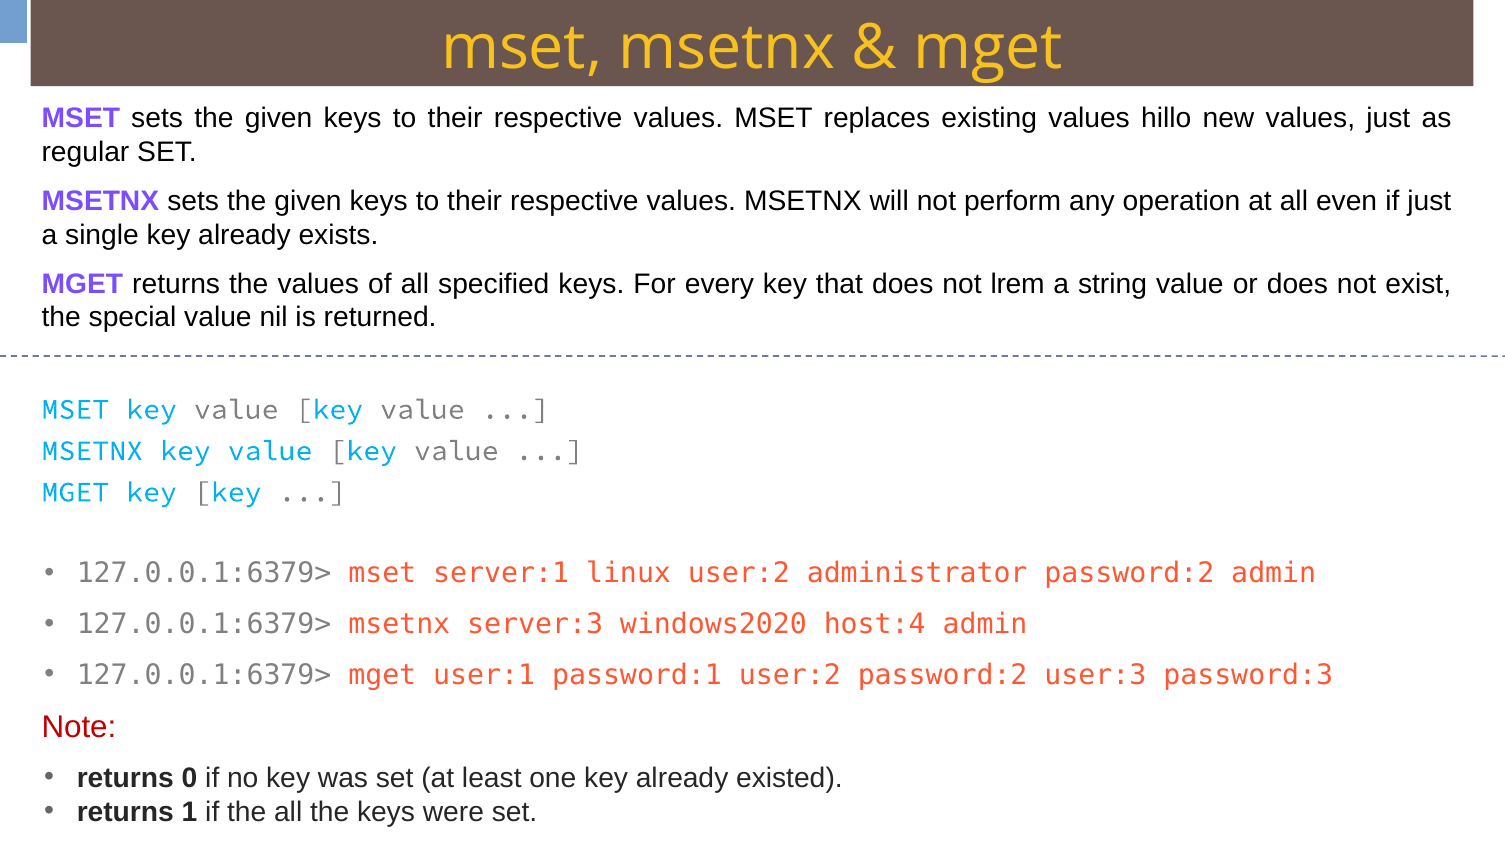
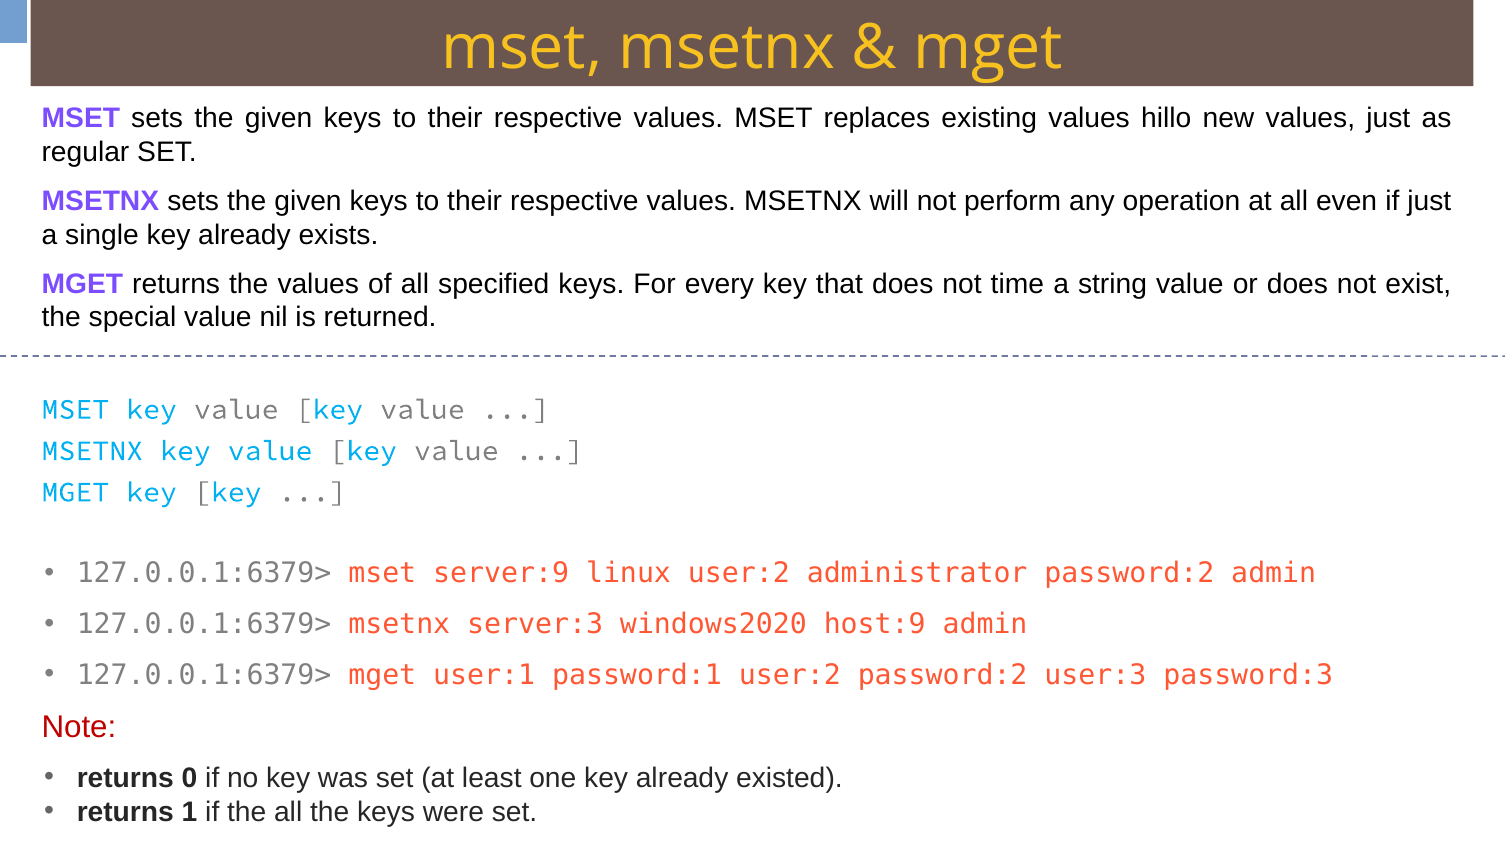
lrem: lrem -> time (1017, 284)
server:1: server:1 -> server:9 (501, 574)
host:4: host:4 -> host:9 (875, 625)
